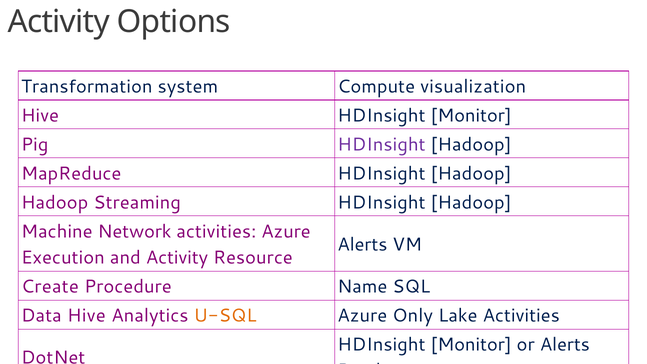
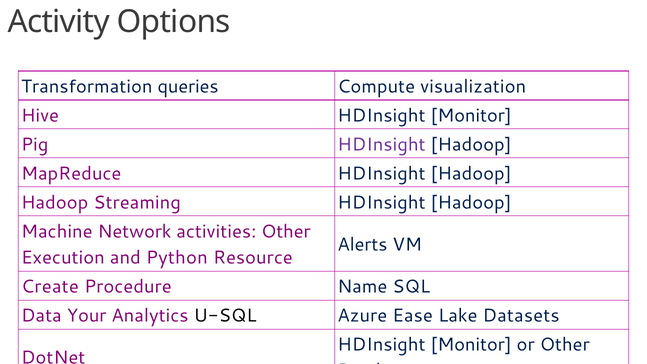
system: system -> queries (188, 86)
activities Azure: Azure -> Other (286, 231)
and Activity: Activity -> Python (177, 258)
Data Hive: Hive -> Your (87, 315)
U-SQL colour: orange -> black (225, 315)
Only: Only -> Ease (413, 315)
Lake Activities: Activities -> Datasets (521, 315)
or Alerts: Alerts -> Other (565, 344)
